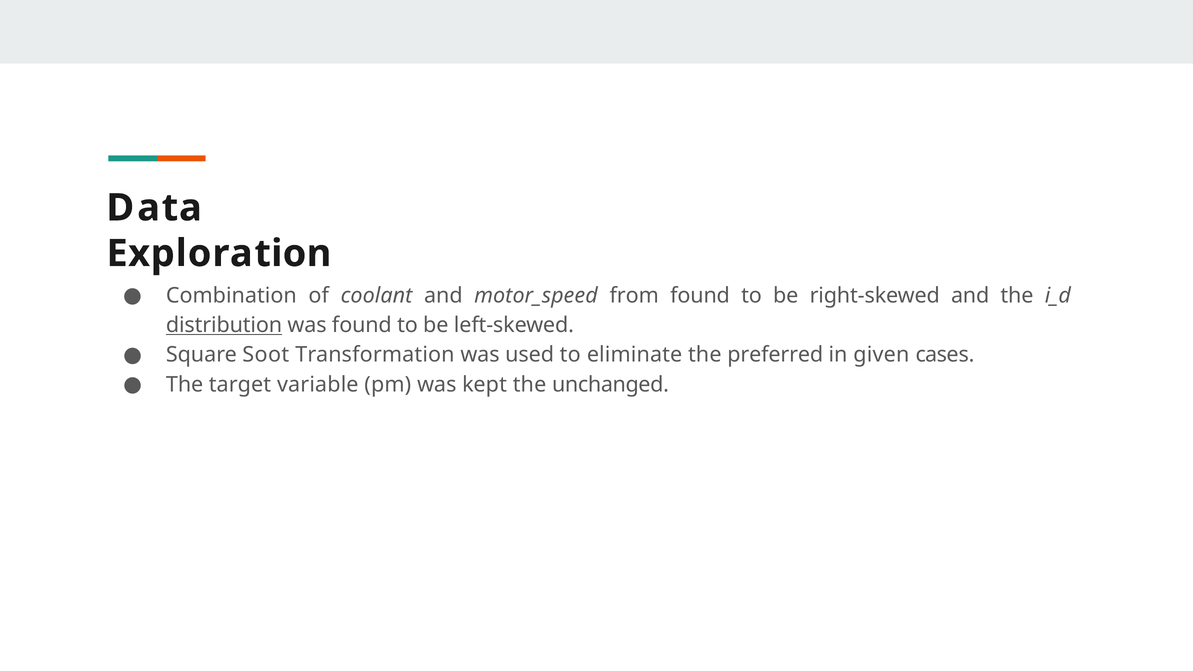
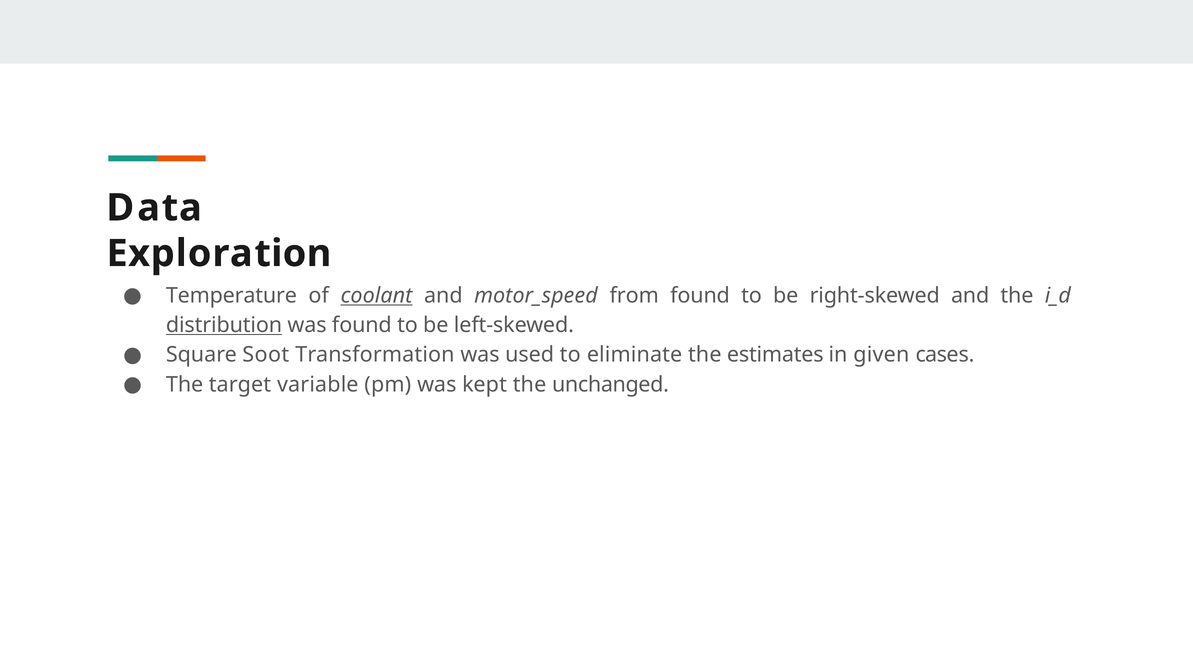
Combination: Combination -> Temperature (231, 296)
coolant underline: none -> present (377, 296)
preferred: preferred -> estimates (775, 355)
